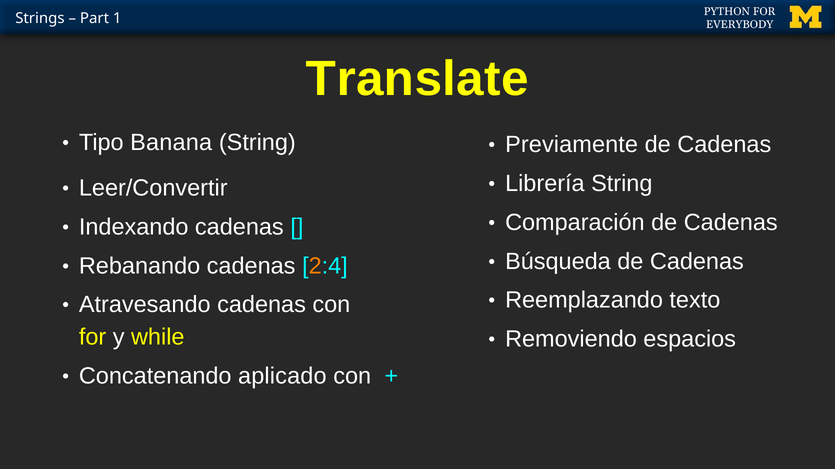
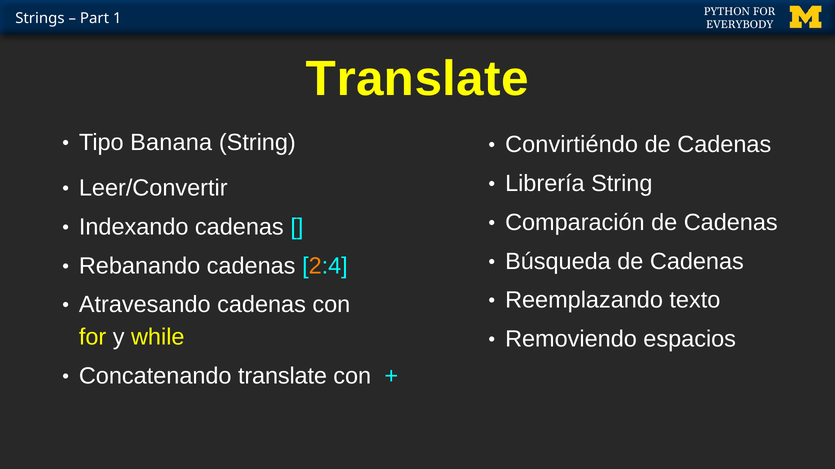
Previamente: Previamente -> Convirtiéndo (572, 145)
Concatenando aplicado: aplicado -> translate (282, 376)
